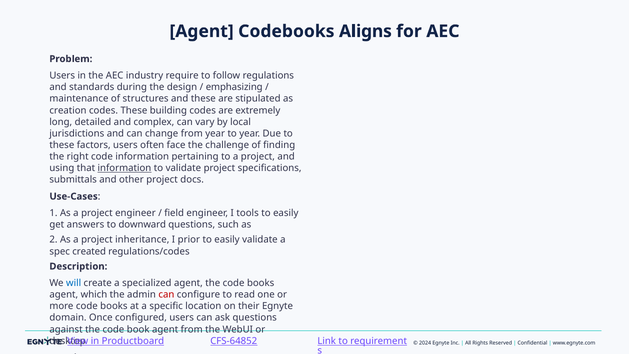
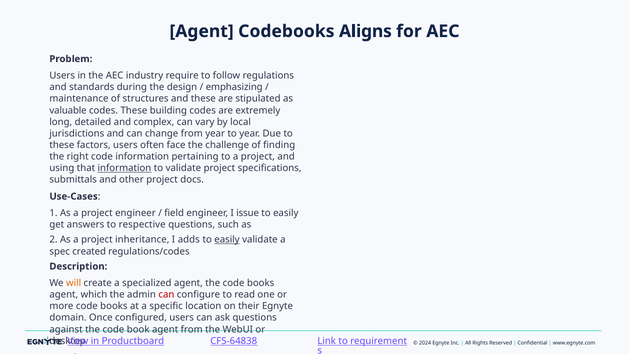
creation: creation -> valuable (68, 110)
tools: tools -> issue (248, 213)
downward: downward -> respective (142, 225)
prior: prior -> adds (189, 240)
easily underline: none -> present (227, 240)
will colour: blue -> orange (74, 283)
CFS-64852: CFS-64852 -> CFS-64838 (234, 341)
